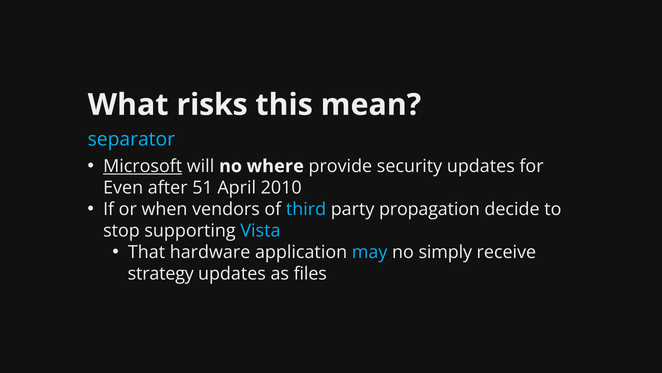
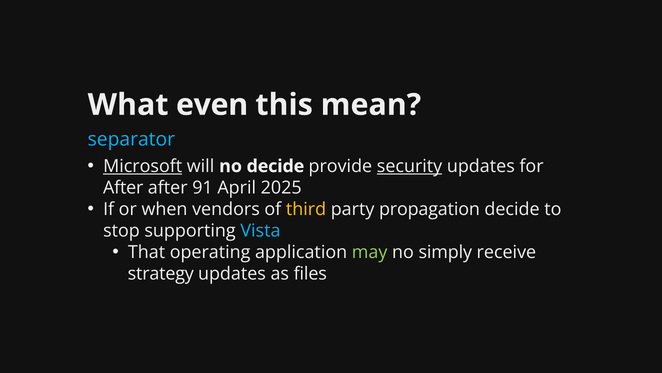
risks: risks -> even (212, 105)
no where: where -> decide (275, 166)
security underline: none -> present (410, 166)
Even: Even -> After (123, 187)
51: 51 -> 91 (202, 187)
2010: 2010 -> 2025 (281, 187)
third colour: light blue -> yellow (306, 209)
hardware: hardware -> operating (210, 252)
may colour: light blue -> light green (370, 252)
